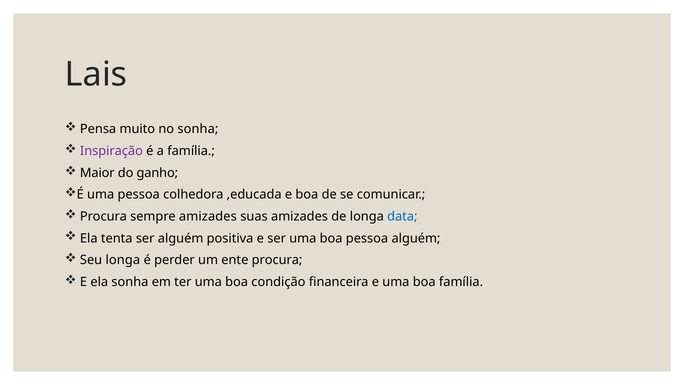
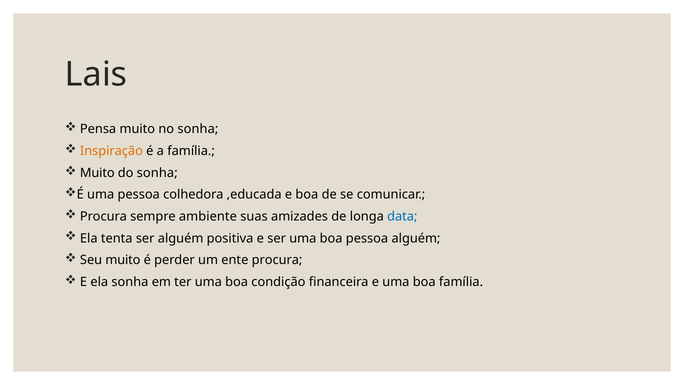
Inspiração colour: purple -> orange (111, 151)
Maior: Maior -> Muito (97, 173)
do ganho: ganho -> sonha (157, 173)
sempre amizades: amizades -> ambiente (208, 216)
Seu longa: longa -> muito (123, 260)
